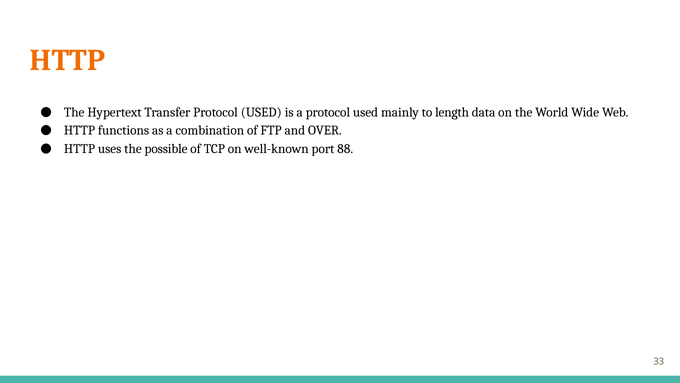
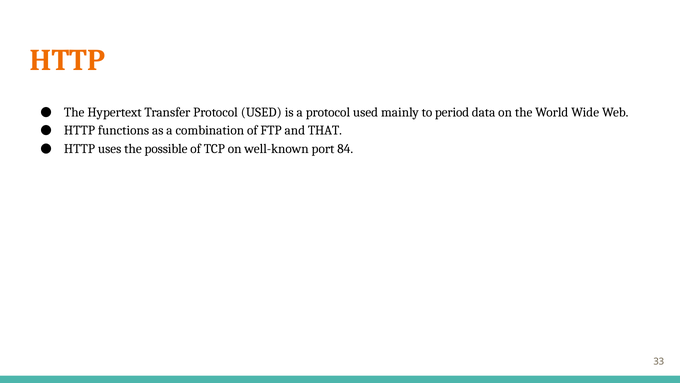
length: length -> period (452, 112)
OVER: OVER -> THAT (325, 130)
88: 88 -> 84 (345, 149)
